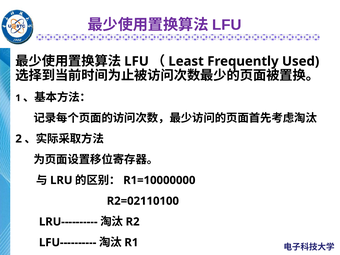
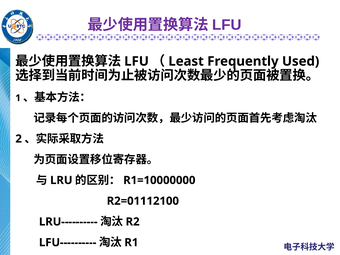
R2=02110100: R2=02110100 -> R2=01112100 (143, 201)
